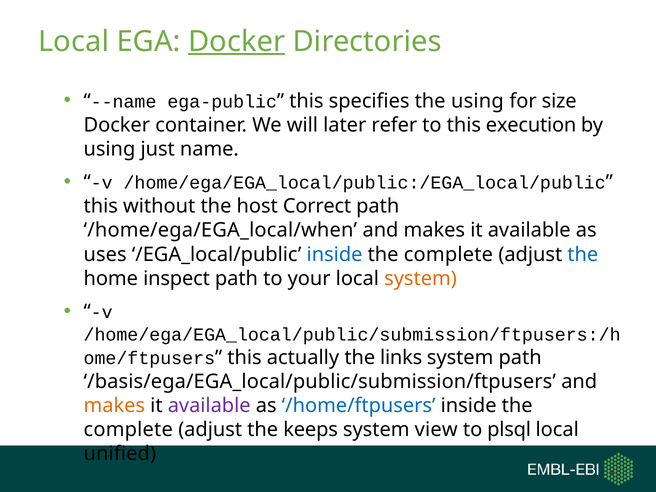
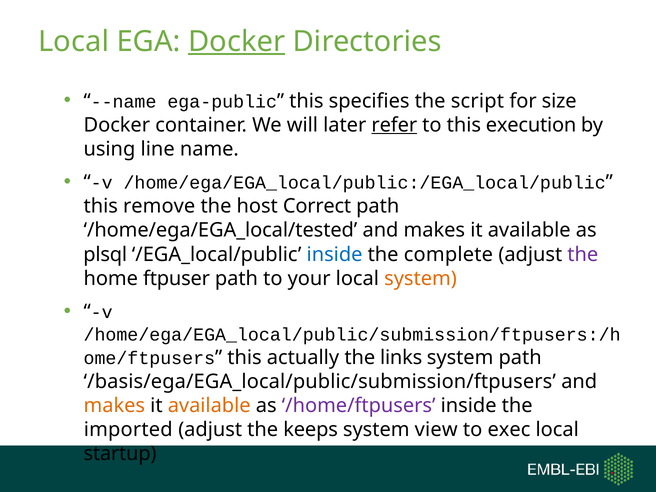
the using: using -> script (477, 101)
refer underline: none -> present (394, 125)
just: just -> line (158, 149)
without: without -> remove (159, 206)
/home/ega/EGA_local/when: /home/ega/EGA_local/when -> /home/ega/EGA_local/tested (220, 230)
uses: uses -> plsql (105, 254)
the colour: blue -> purple (583, 254)
inspect: inspect -> ftpuser (177, 278)
available colour: purple -> orange (209, 406)
/home/ftpusers colour: blue -> purple (359, 406)
complete: complete -> imported (128, 430)
plsql: plsql -> exec (509, 430)
unified: unified -> startup (120, 454)
